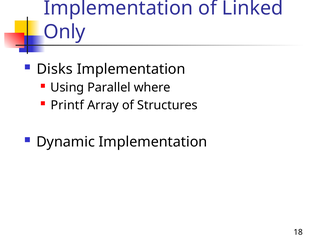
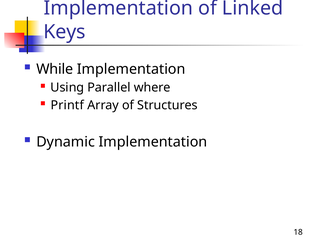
Only: Only -> Keys (65, 32)
Disks: Disks -> While (55, 69)
